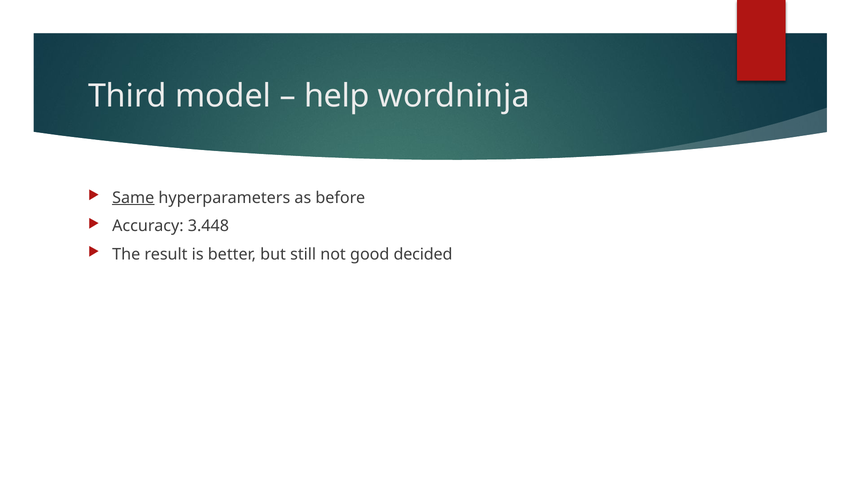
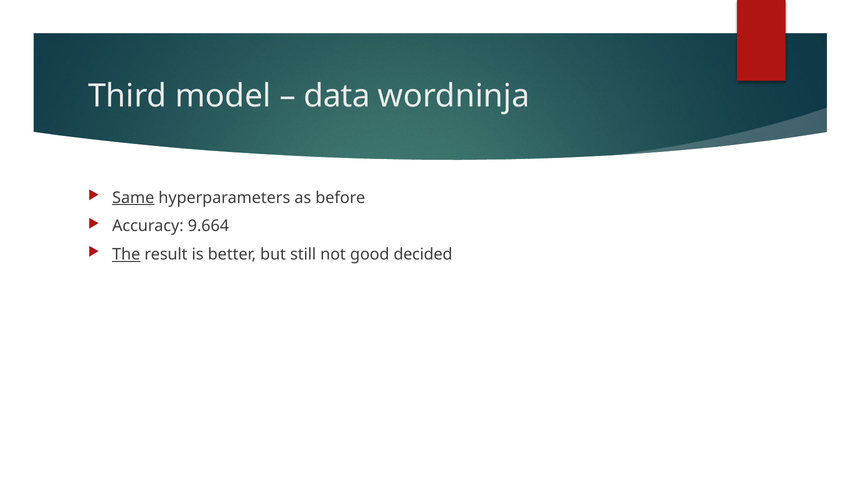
help: help -> data (337, 96)
3.448: 3.448 -> 9.664 (208, 226)
The underline: none -> present (126, 255)
